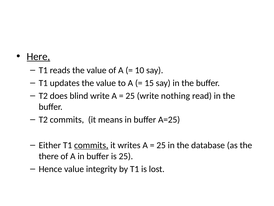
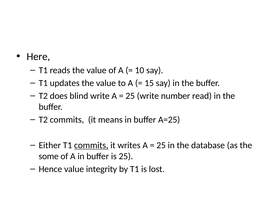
Here underline: present -> none (38, 56)
nothing: nothing -> number (176, 96)
there: there -> some (49, 156)
